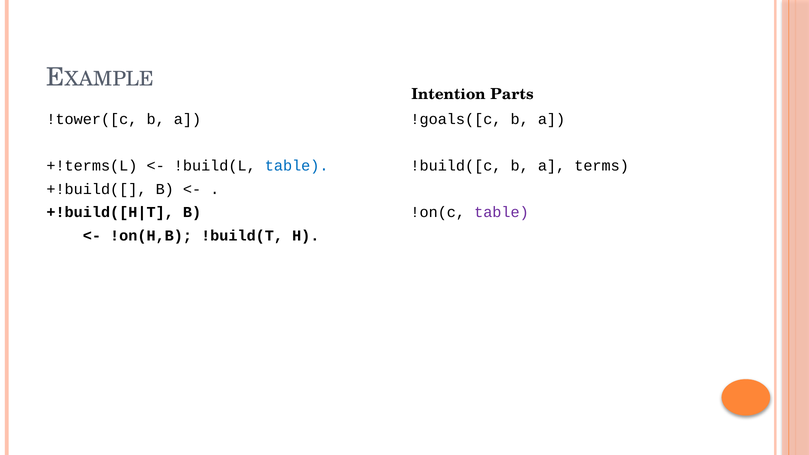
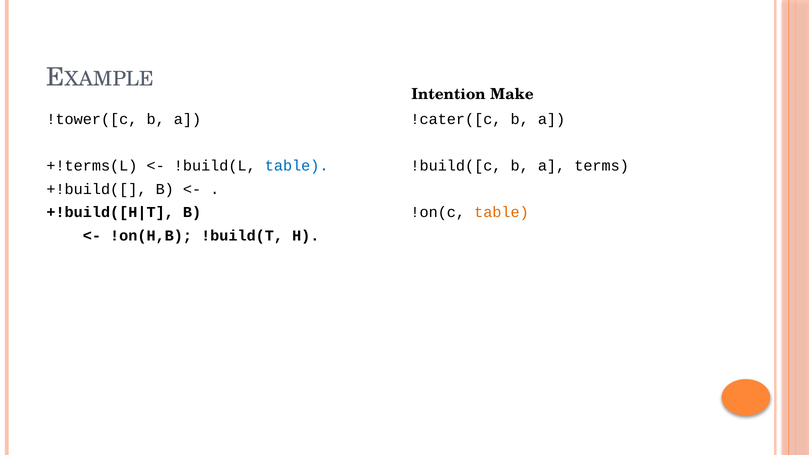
Parts: Parts -> Make (512, 94)
!goals([c: !goals([c -> !cater([c (456, 119)
table colour: purple -> orange (501, 212)
